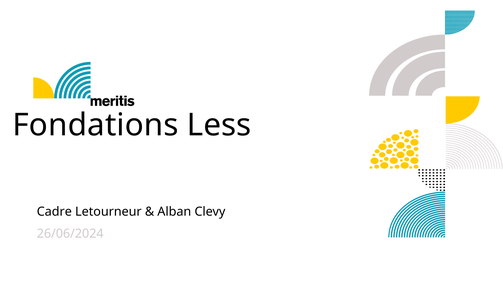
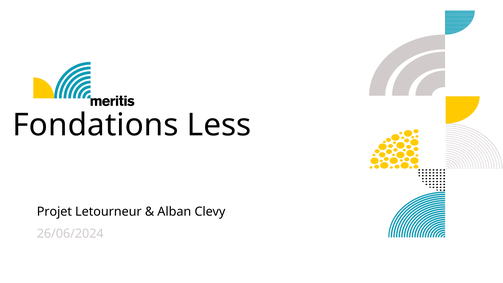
Cadre: Cadre -> Projet (54, 212)
